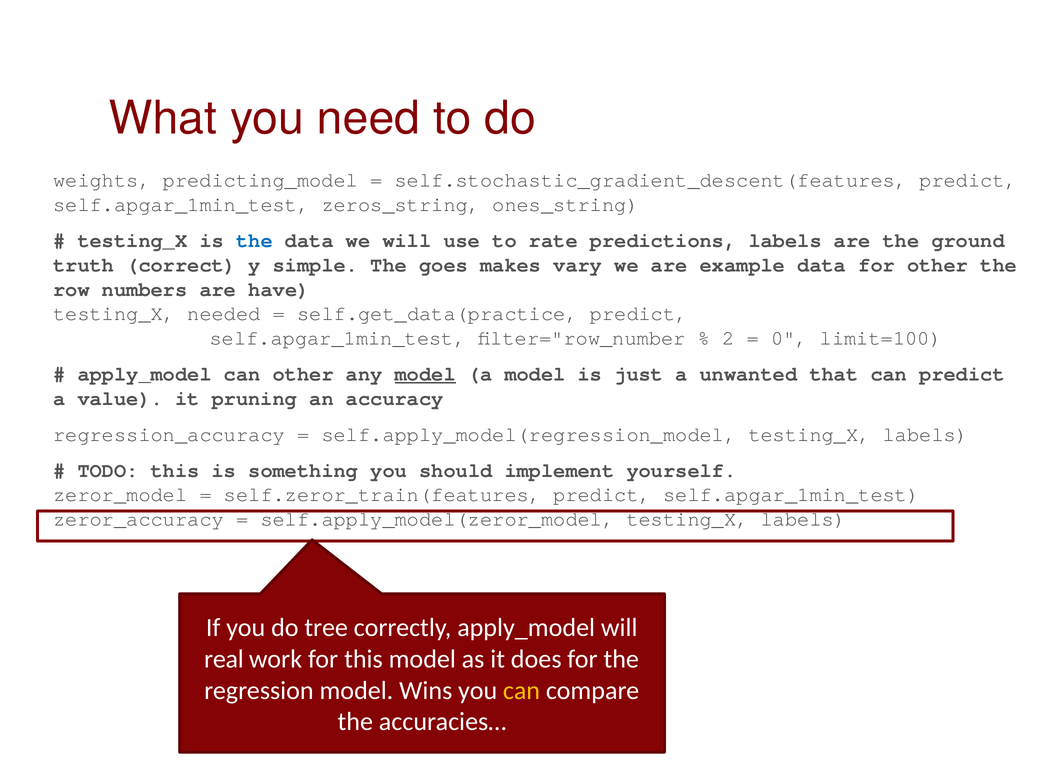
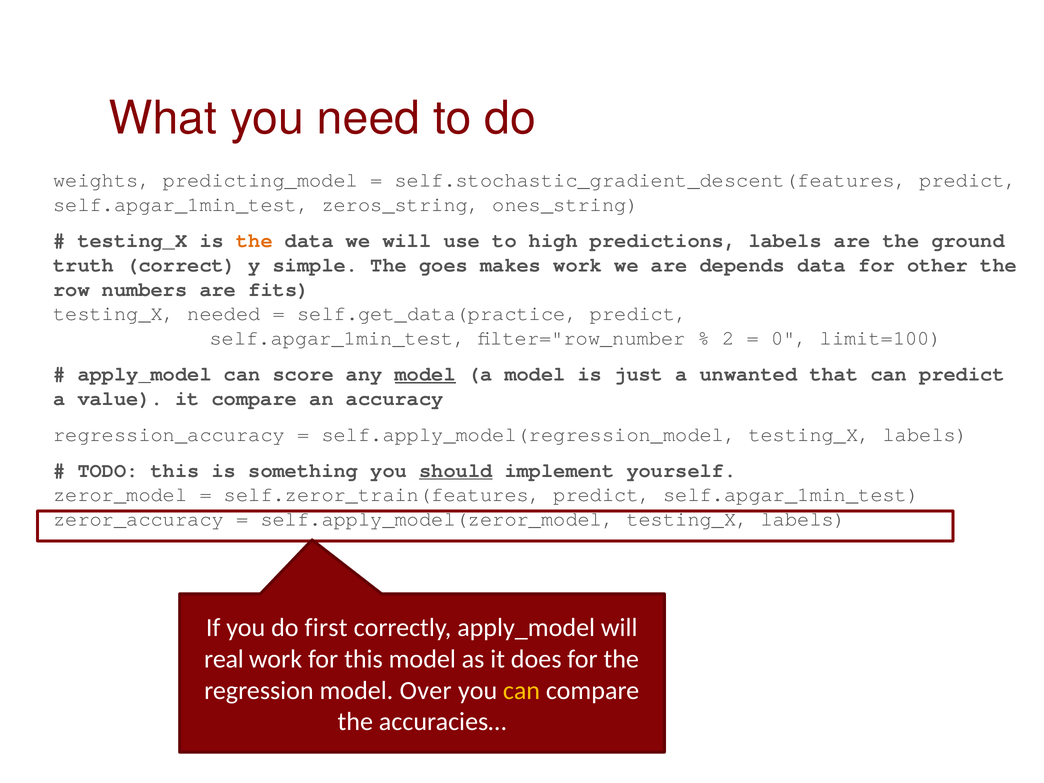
the colour: blue -> orange (254, 241)
rate: rate -> high (553, 241)
makes vary: vary -> work (578, 265)
example: example -> depends (742, 265)
have: have -> fits (279, 289)
can other: other -> score (303, 374)
it pruning: pruning -> compare (254, 398)
should underline: none -> present (456, 470)
tree: tree -> first (326, 628)
Wins: Wins -> Over (426, 690)
